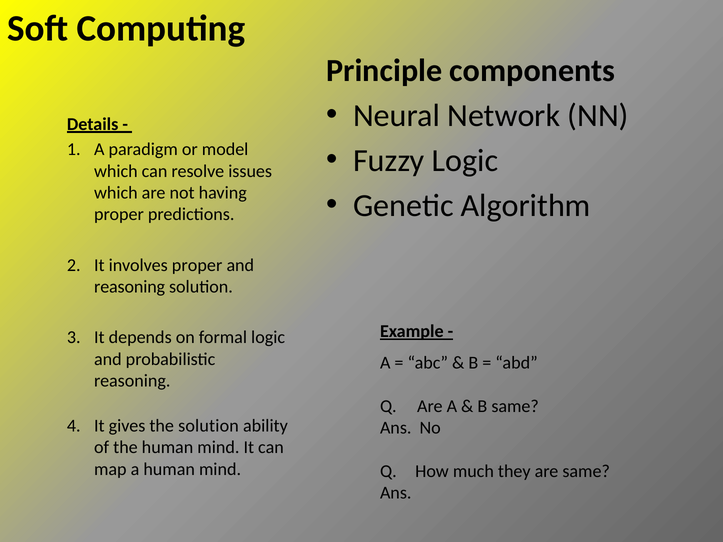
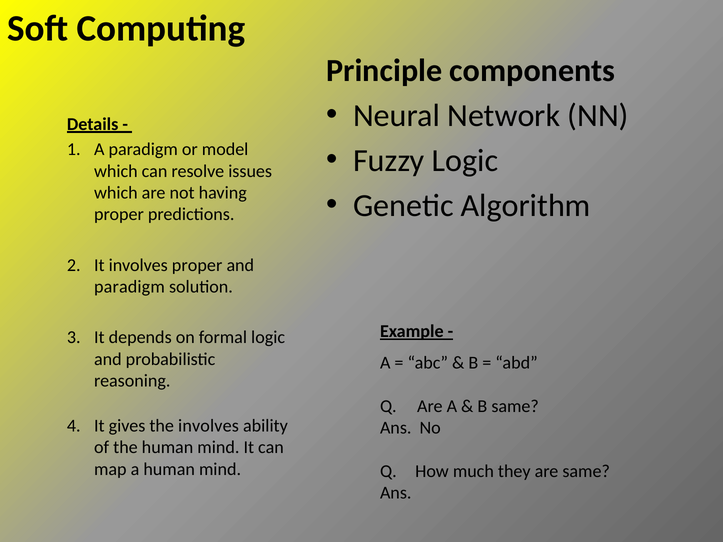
reasoning: reasoning -> paradigm (129, 287)
the solution: solution -> involves (208, 426)
